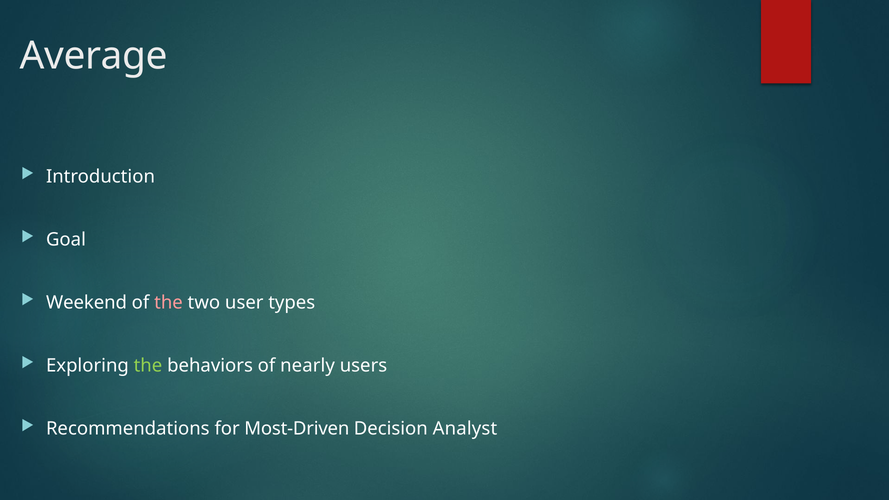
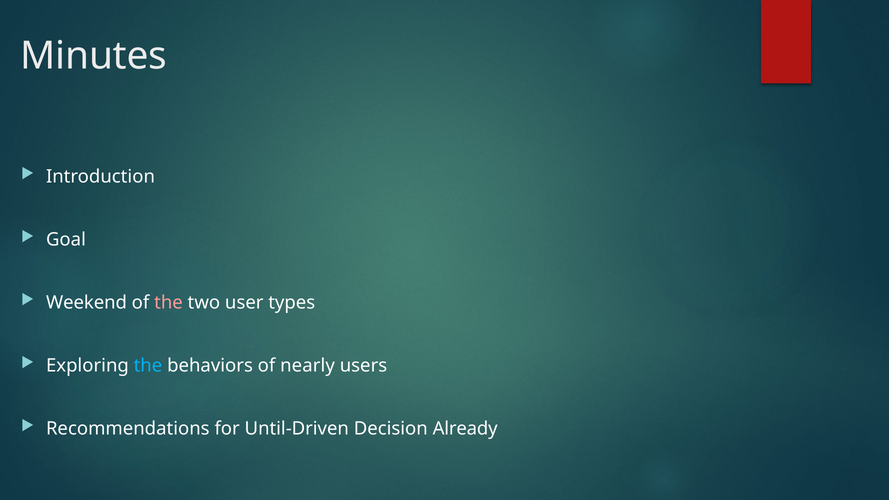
Average: Average -> Minutes (94, 56)
the colour: light green -> light blue (148, 366)
Most-Driven: Most-Driven -> Until-Driven (297, 429)
Analyst: Analyst -> Already (465, 429)
